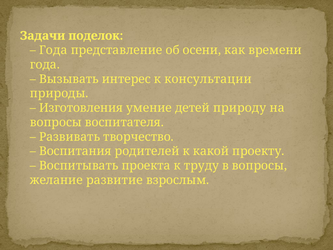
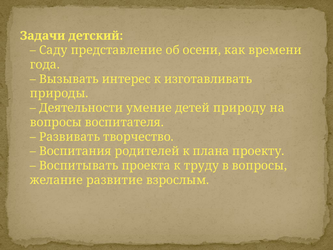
поделок: поделок -> детский (96, 36)
Года: Года -> Саду (53, 50)
консультации: консультации -> изготавливать (208, 79)
Изготовления: Изготовления -> Деятельности (81, 108)
какой: какой -> плана (211, 151)
